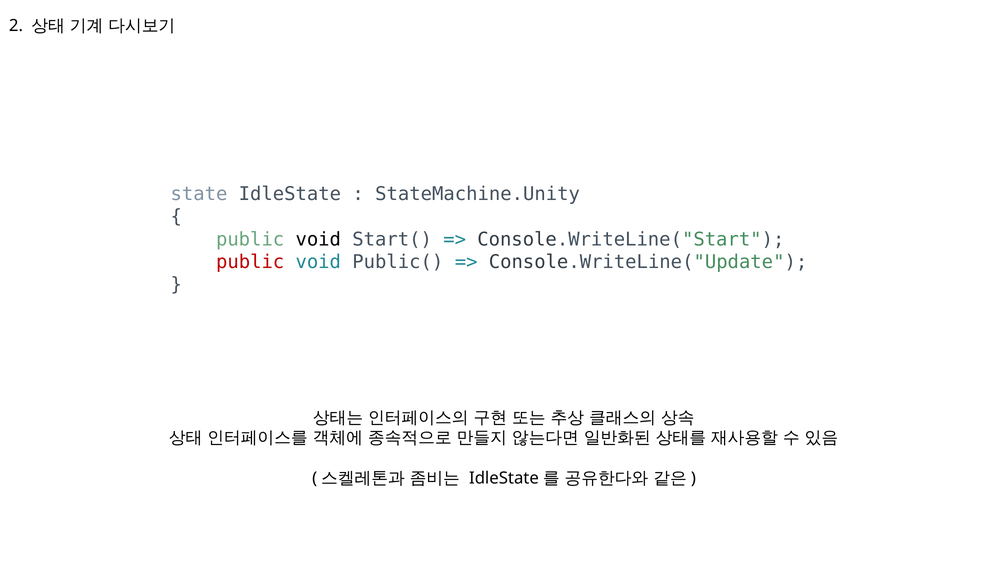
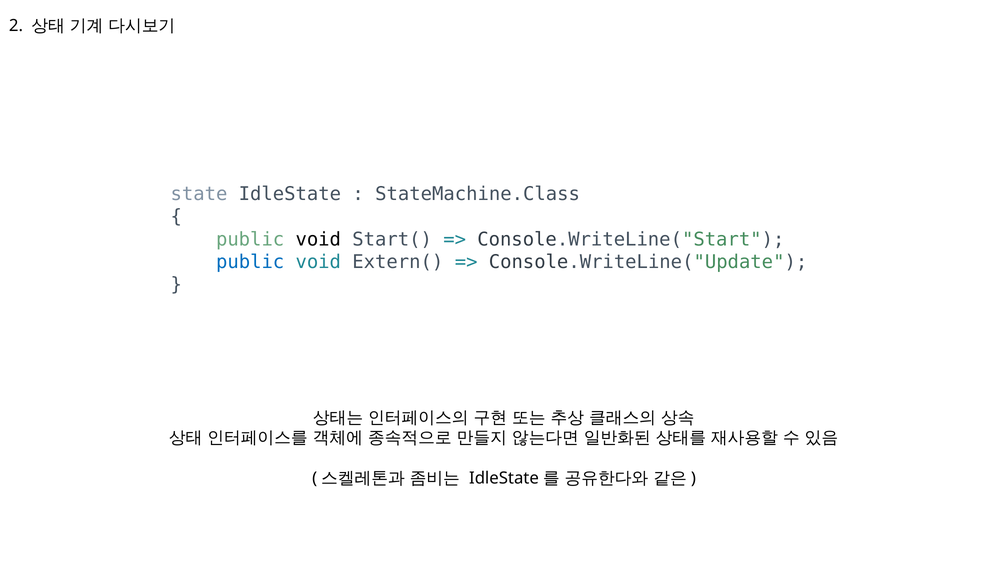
StateMachine.Unity: StateMachine.Unity -> StateMachine.Class (478, 194)
public colour: red -> blue (250, 262)
Public(: Public( -> Extern( (398, 262)
